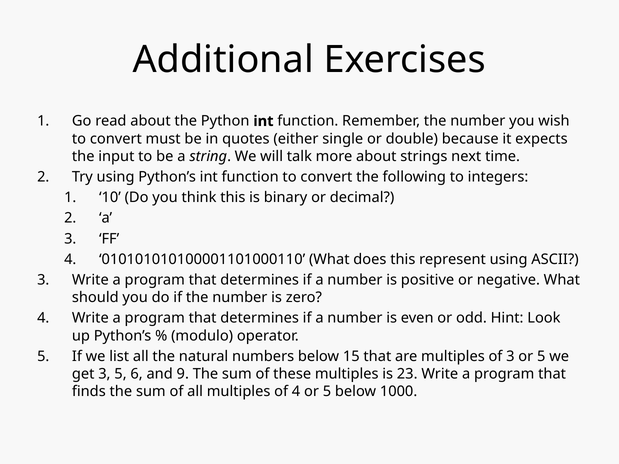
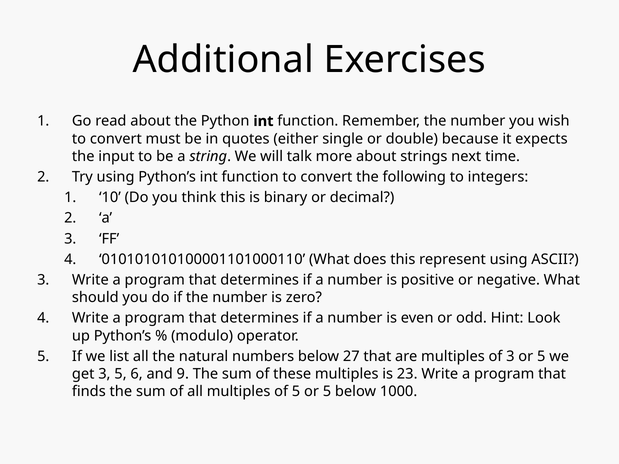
15: 15 -> 27 (351, 357)
of 4: 4 -> 5 (296, 392)
